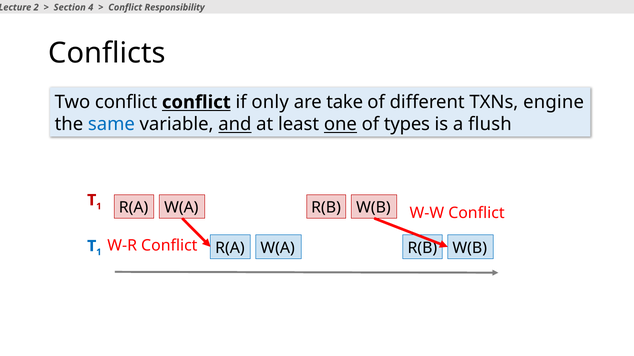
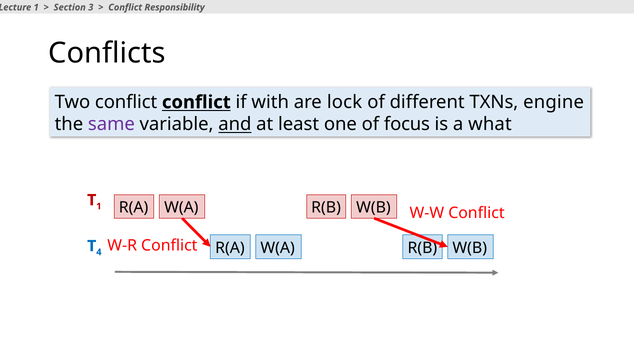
2: 2 -> 1 (36, 7)
4: 4 -> 3 (91, 7)
only: only -> with (270, 102)
take: take -> lock (345, 102)
same colour: blue -> purple (111, 125)
one underline: present -> none (340, 125)
types: types -> focus (407, 125)
flush: flush -> what (490, 125)
1: 1 -> 4 (99, 253)
